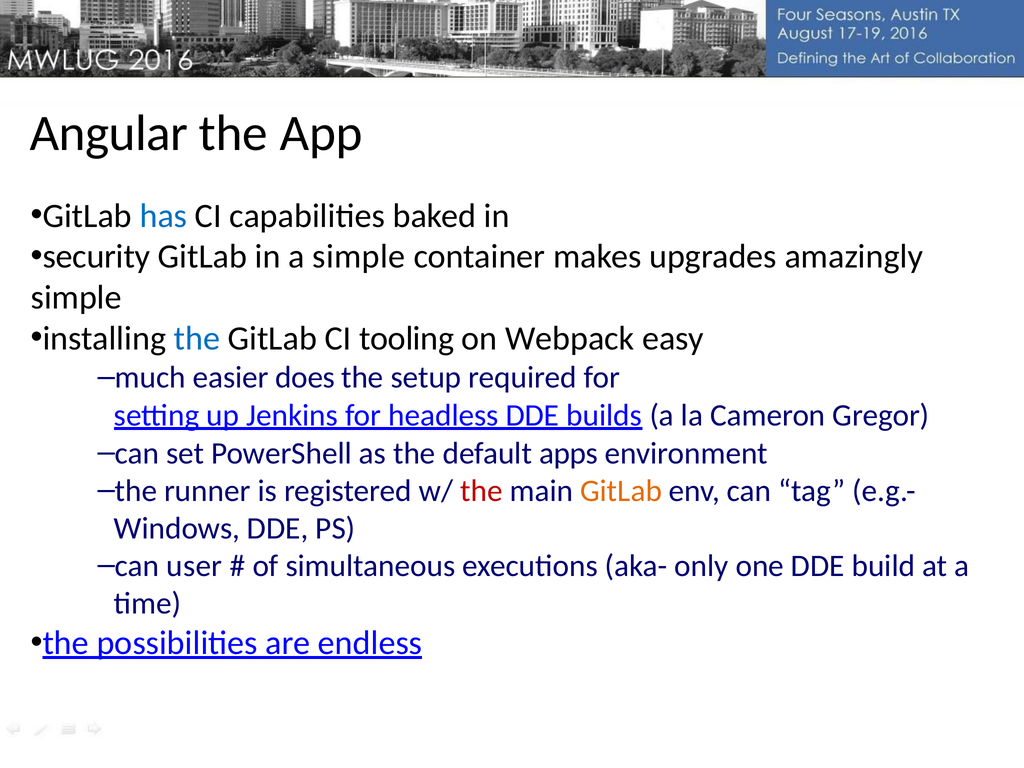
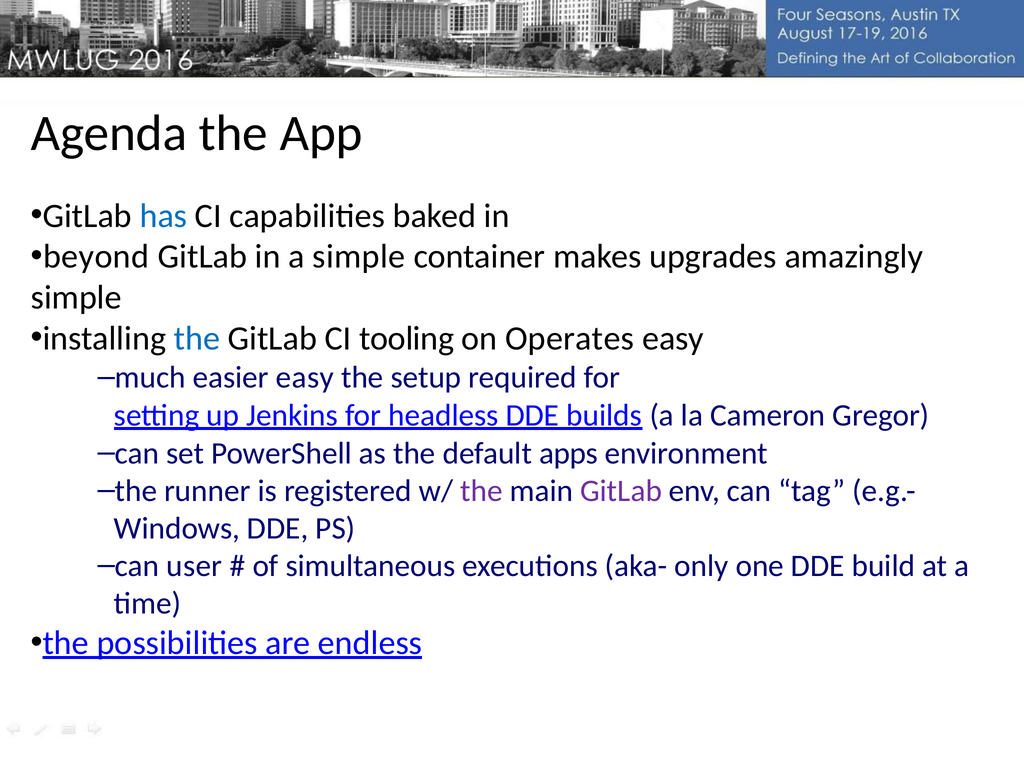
Angular: Angular -> Agenda (109, 133)
security: security -> beyond (96, 257)
Webpack: Webpack -> Operates (570, 339)
easier does: does -> easy (305, 378)
the colour: red -> purple (481, 491)
GitLab colour: orange -> purple (621, 491)
